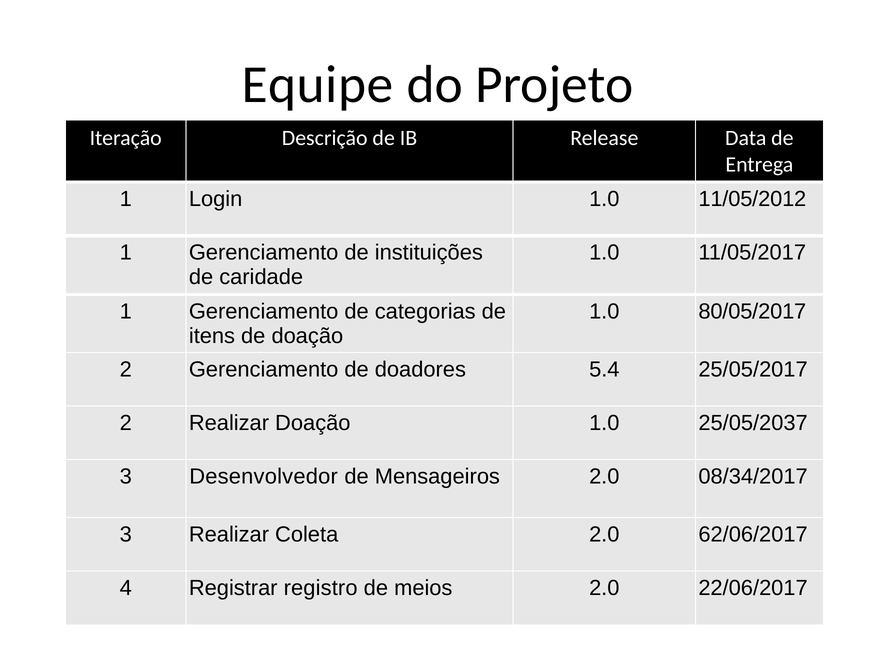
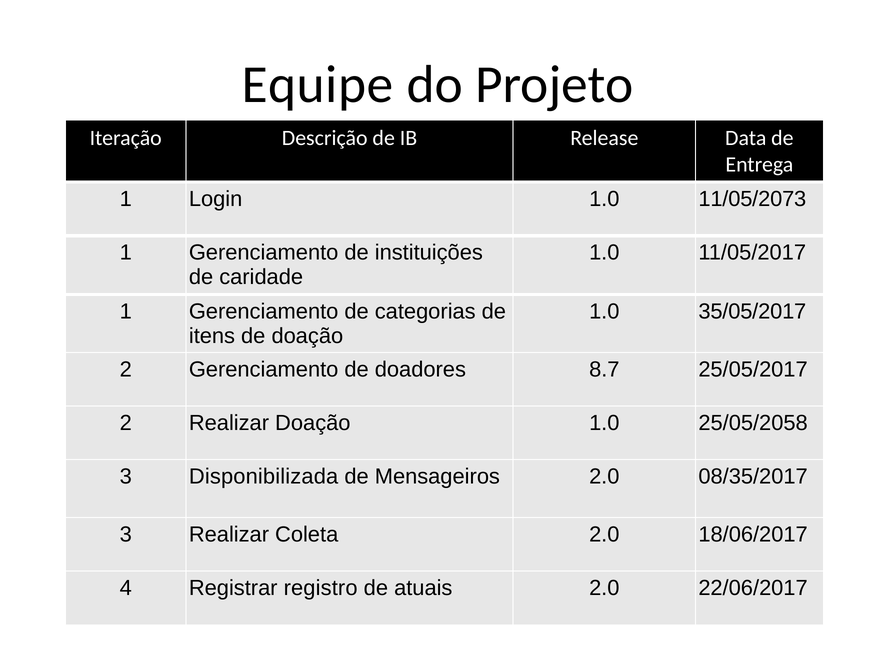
11/05/2012: 11/05/2012 -> 11/05/2073 (752, 199)
80/05/2017: 80/05/2017 -> 35/05/2017 (752, 312)
5.4: 5.4 -> 8.7 (604, 369)
25/05/2037: 25/05/2037 -> 25/05/2058 (753, 423)
Desenvolvedor: Desenvolvedor -> Disponibilizada (264, 477)
08/34/2017: 08/34/2017 -> 08/35/2017 (753, 477)
62/06/2017: 62/06/2017 -> 18/06/2017 (753, 535)
meios: meios -> atuais (423, 588)
